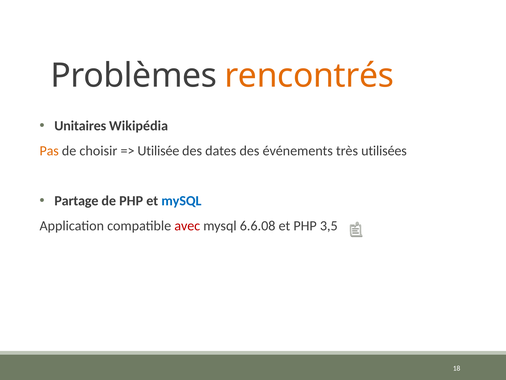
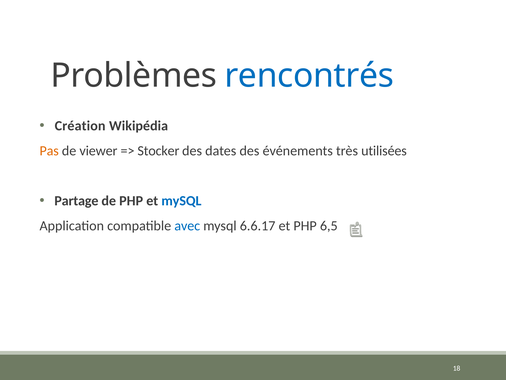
rencontrés colour: orange -> blue (309, 76)
Unitaires: Unitaires -> Création (80, 126)
choisir: choisir -> viewer (98, 151)
Utilisée: Utilisée -> Stocker (158, 151)
avec colour: red -> blue (187, 226)
6.6.08: 6.6.08 -> 6.6.17 (258, 226)
3,5: 3,5 -> 6,5 (329, 226)
